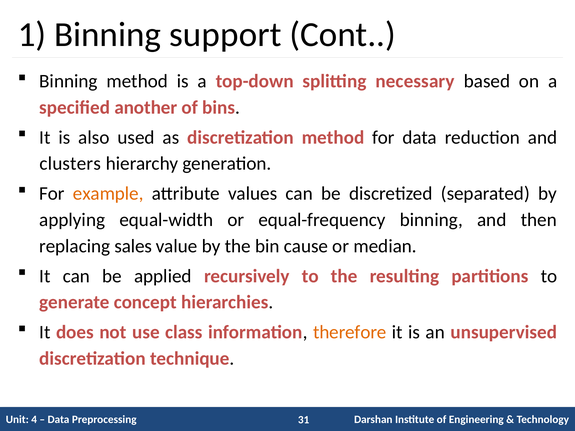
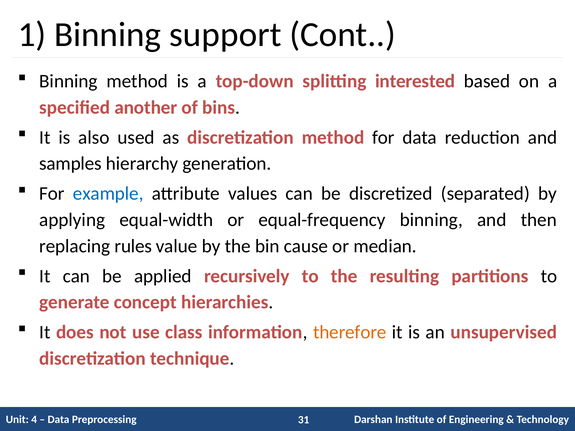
necessary: necessary -> interested (415, 81)
clusters: clusters -> samples (70, 164)
example colour: orange -> blue (108, 194)
sales: sales -> rules (133, 246)
